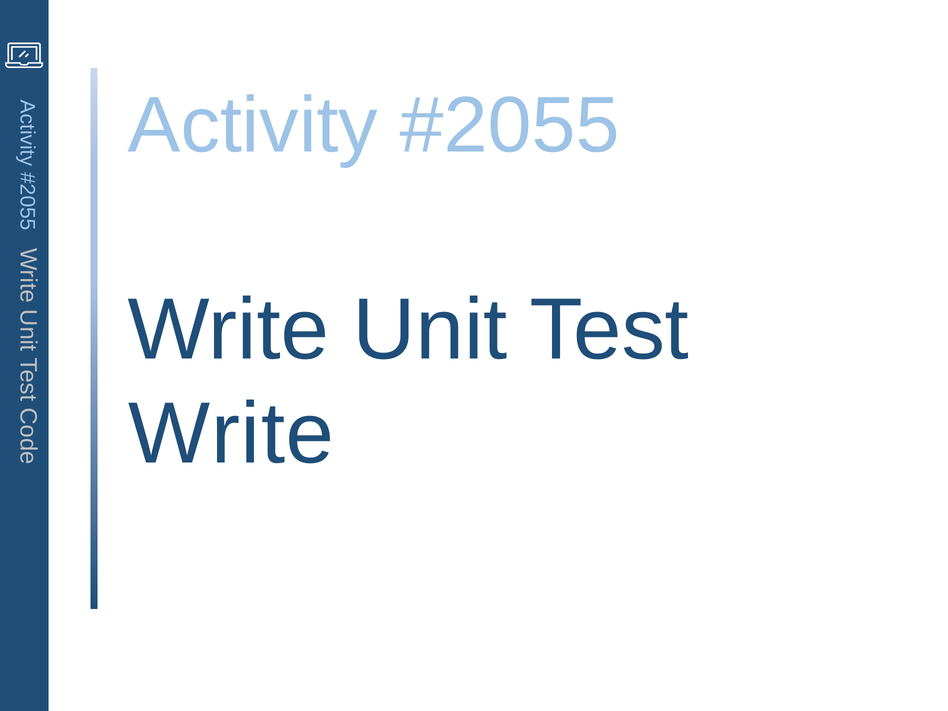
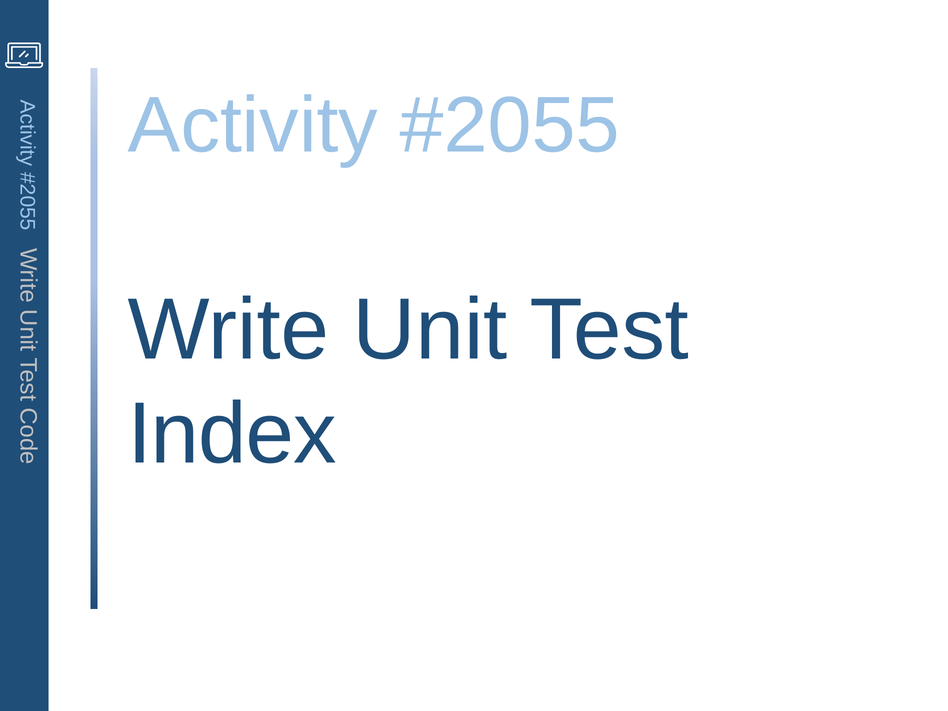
Write: Write -> Index (232, 434)
